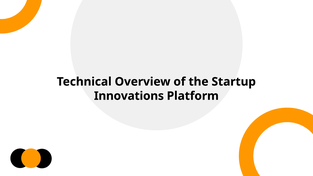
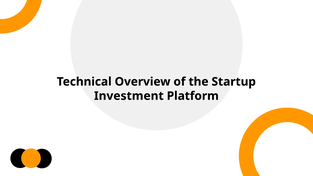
Innovations: Innovations -> Investment (129, 96)
